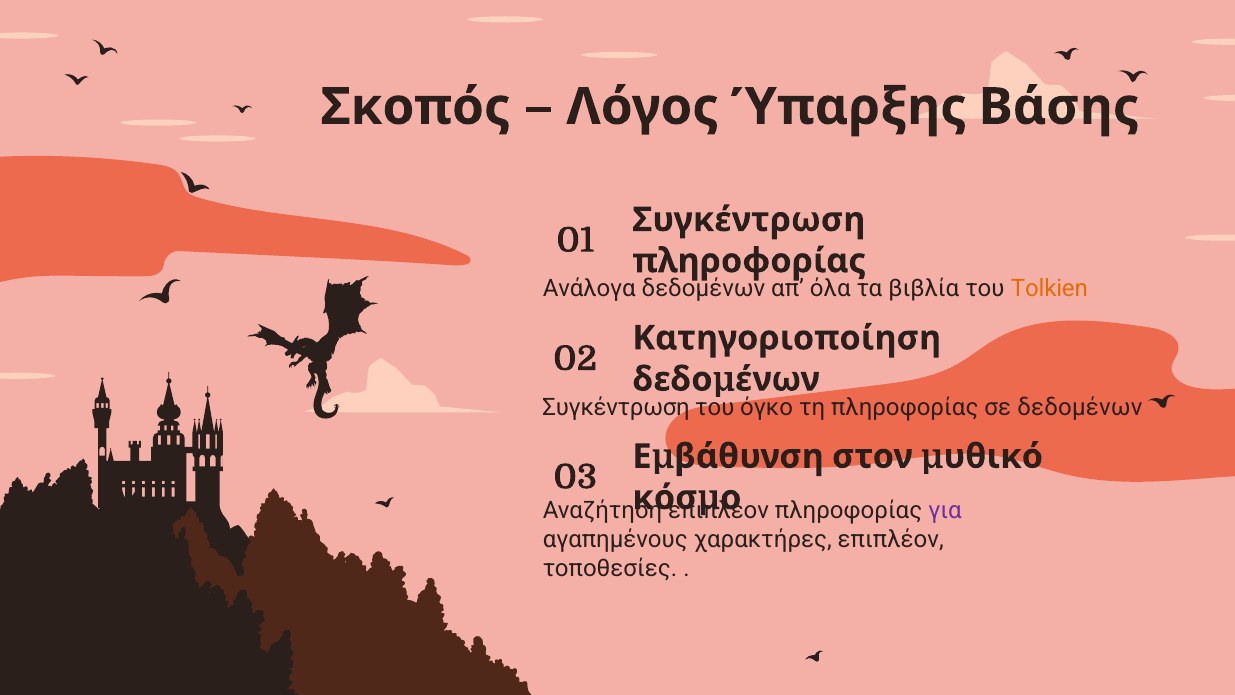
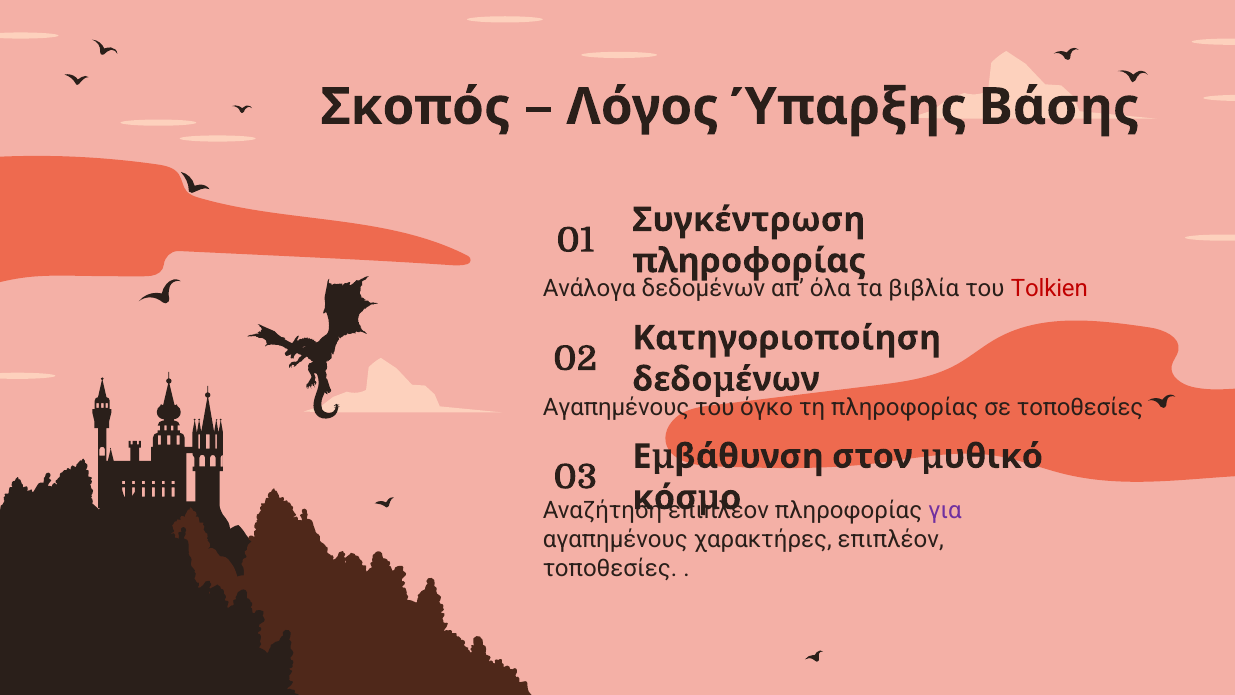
Tolkien colour: orange -> red (1049, 289)
Συγκέντρωση: Συγκέντρωση -> Αγαπημένους (616, 407)
σε δεδομένων: δεδομένων -> τοποθεσίες (1080, 407)
